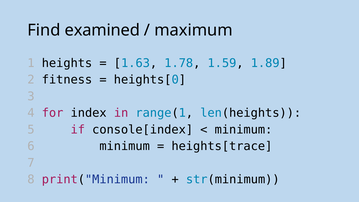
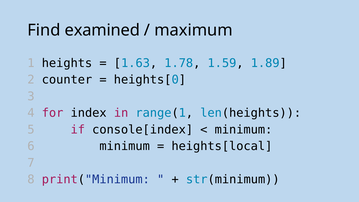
fitness: fitness -> counter (67, 80)
heights[trace: heights[trace -> heights[local (222, 146)
